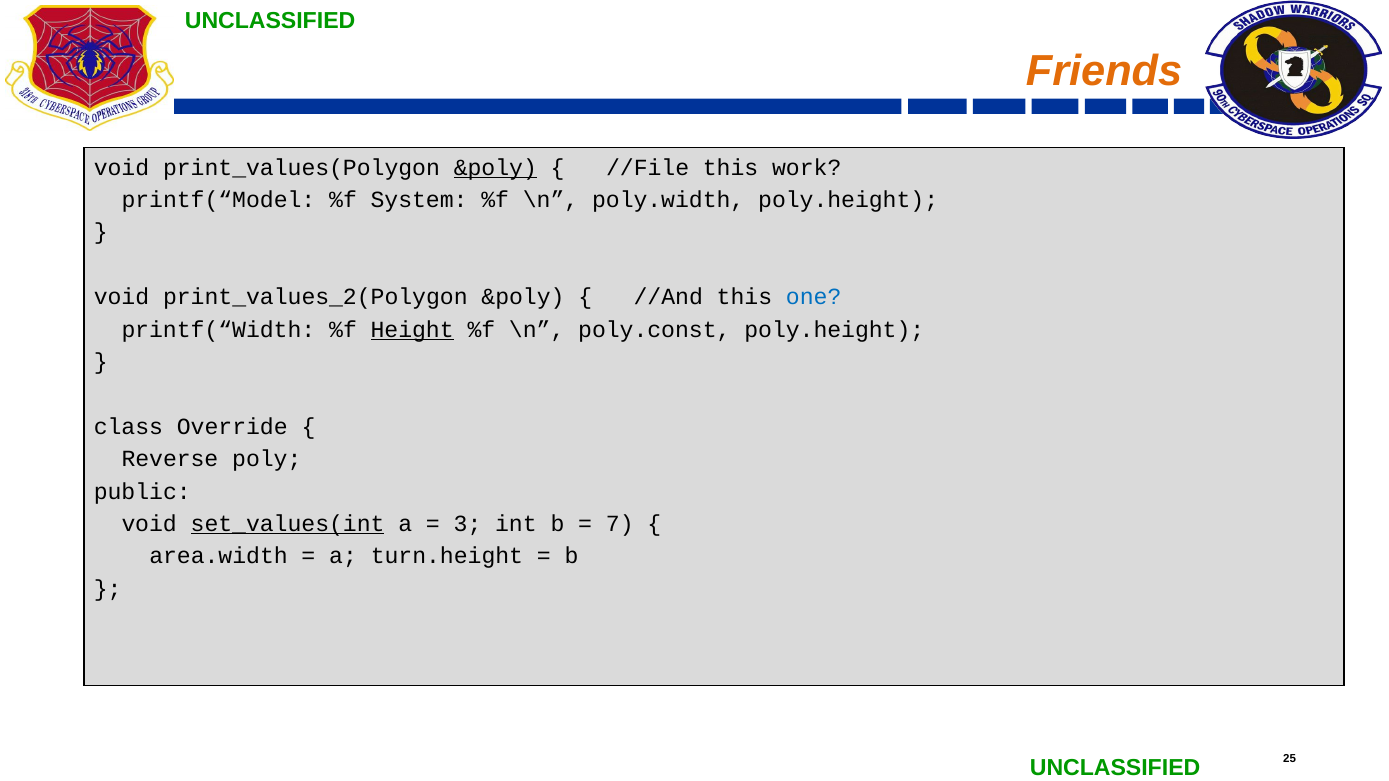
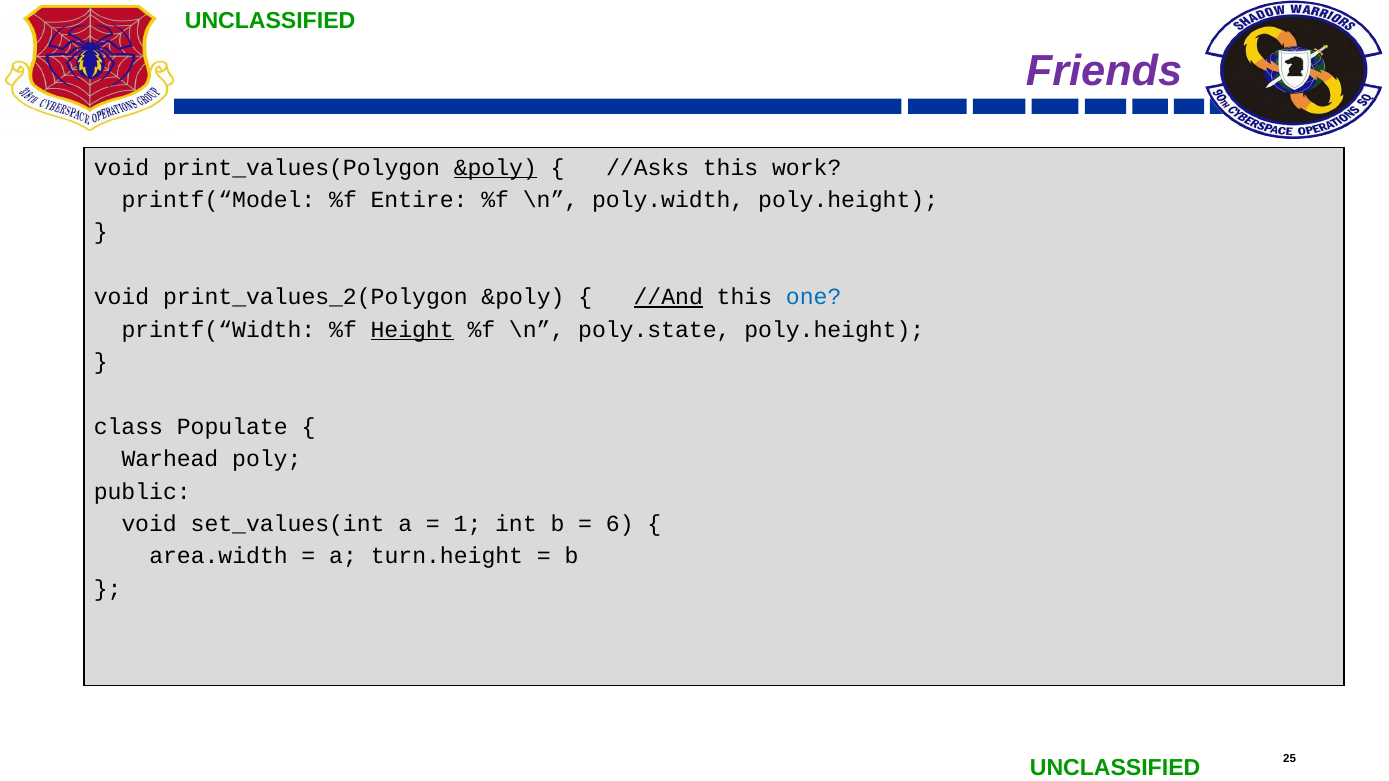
Friends colour: orange -> purple (1104, 72)
//File: //File -> //Asks (648, 168)
System: System -> Entire (419, 200)
//And underline: none -> present (668, 297)
poly.const: poly.const -> poly.state (654, 330)
Override: Override -> Populate (232, 427)
Reverse: Reverse -> Warhead (170, 459)
set_values(int underline: present -> none (288, 524)
3: 3 -> 1 (468, 524)
7: 7 -> 6 (620, 524)
